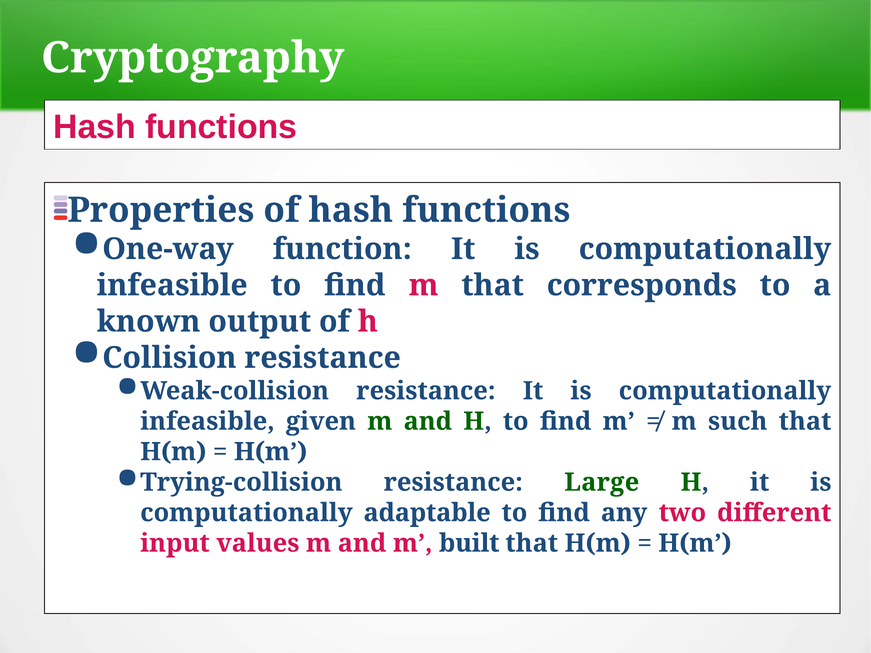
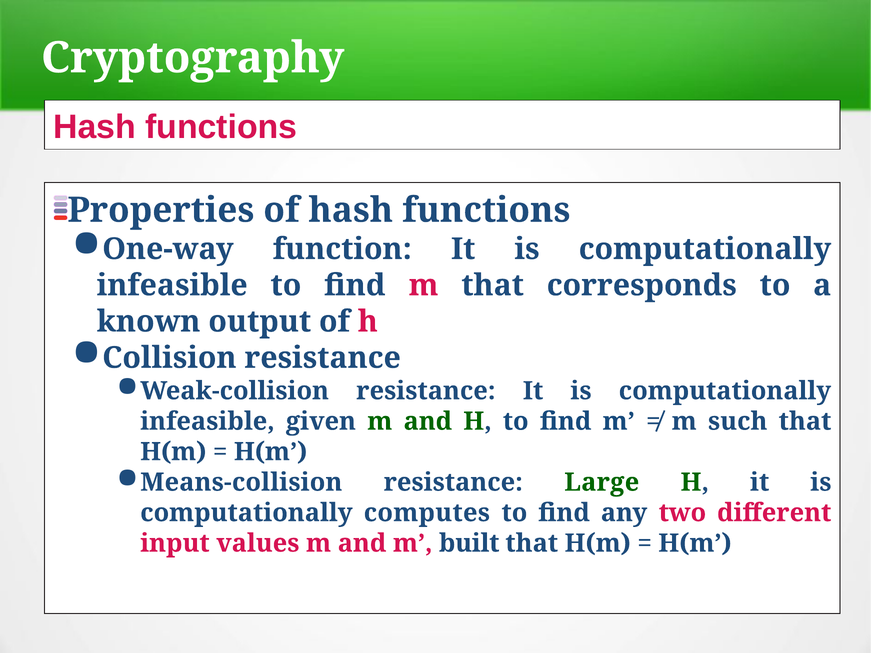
Trying-collision: Trying-collision -> Means-collision (241, 482)
adaptable: adaptable -> computes (427, 513)
